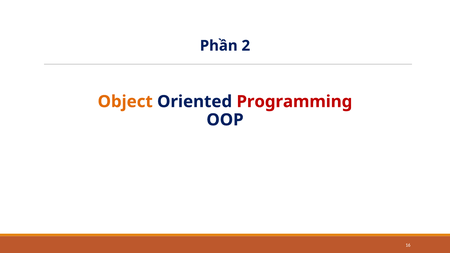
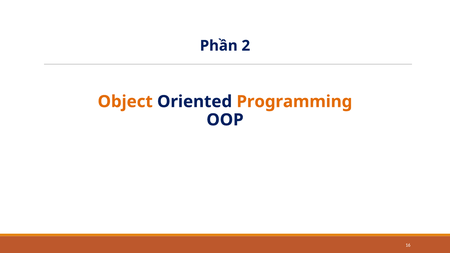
Programming colour: red -> orange (294, 102)
